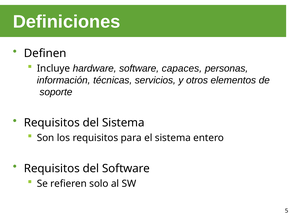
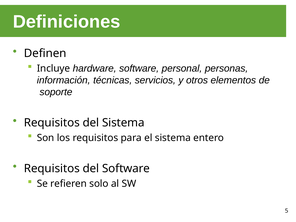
capaces: capaces -> personal (182, 68)
